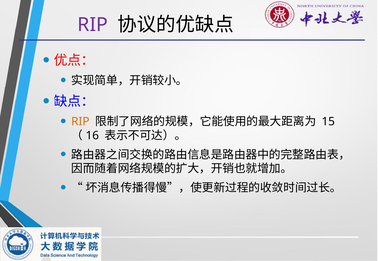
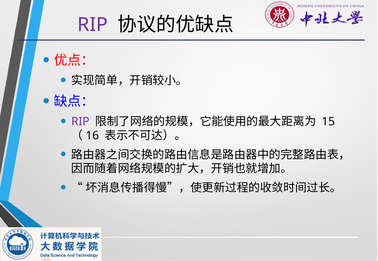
RIP colour: orange -> purple (80, 122)
